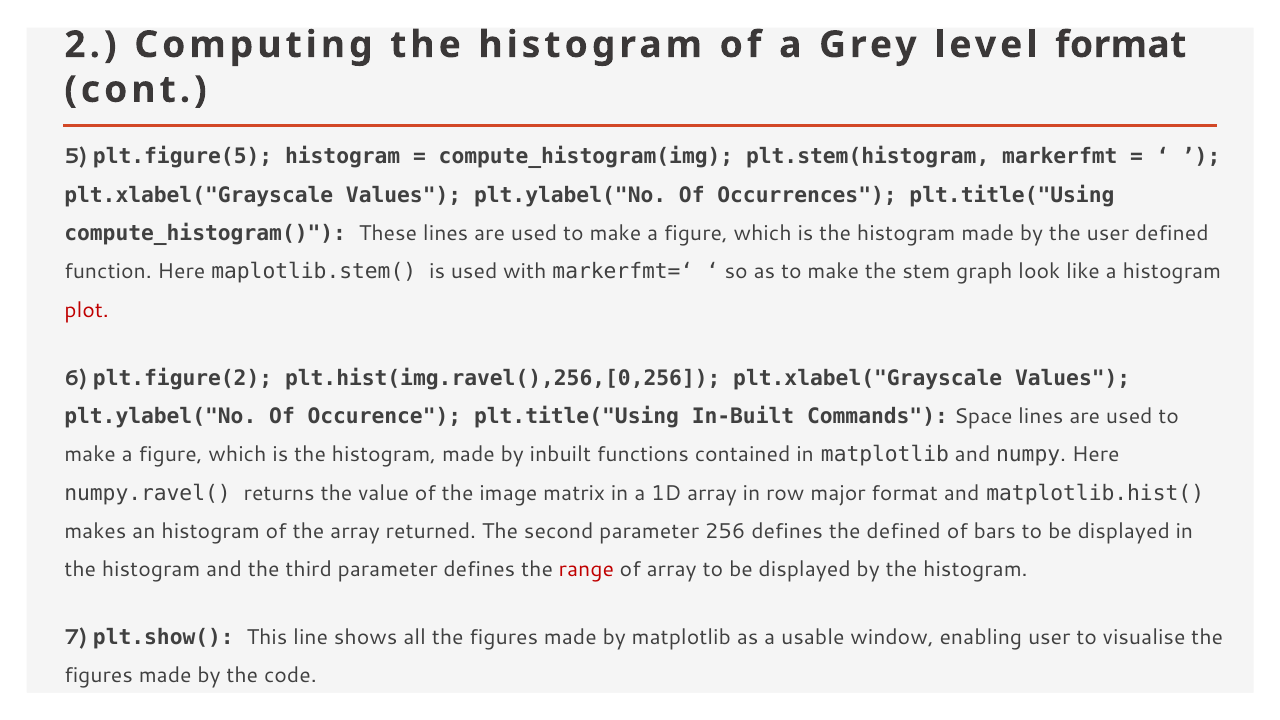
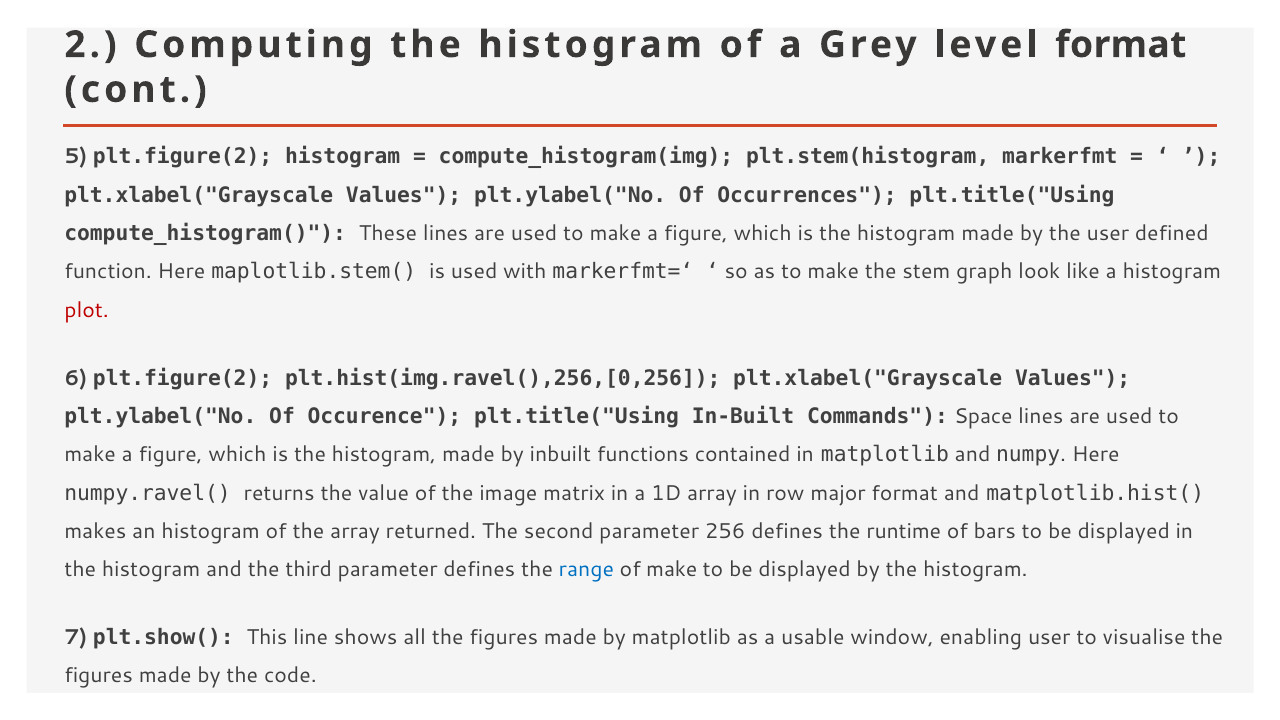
5 plt.figure(5: plt.figure(5 -> plt.figure(2 (183, 157)
the defined: defined -> runtime (904, 531)
range colour: red -> blue (586, 570)
of array: array -> make (672, 570)
